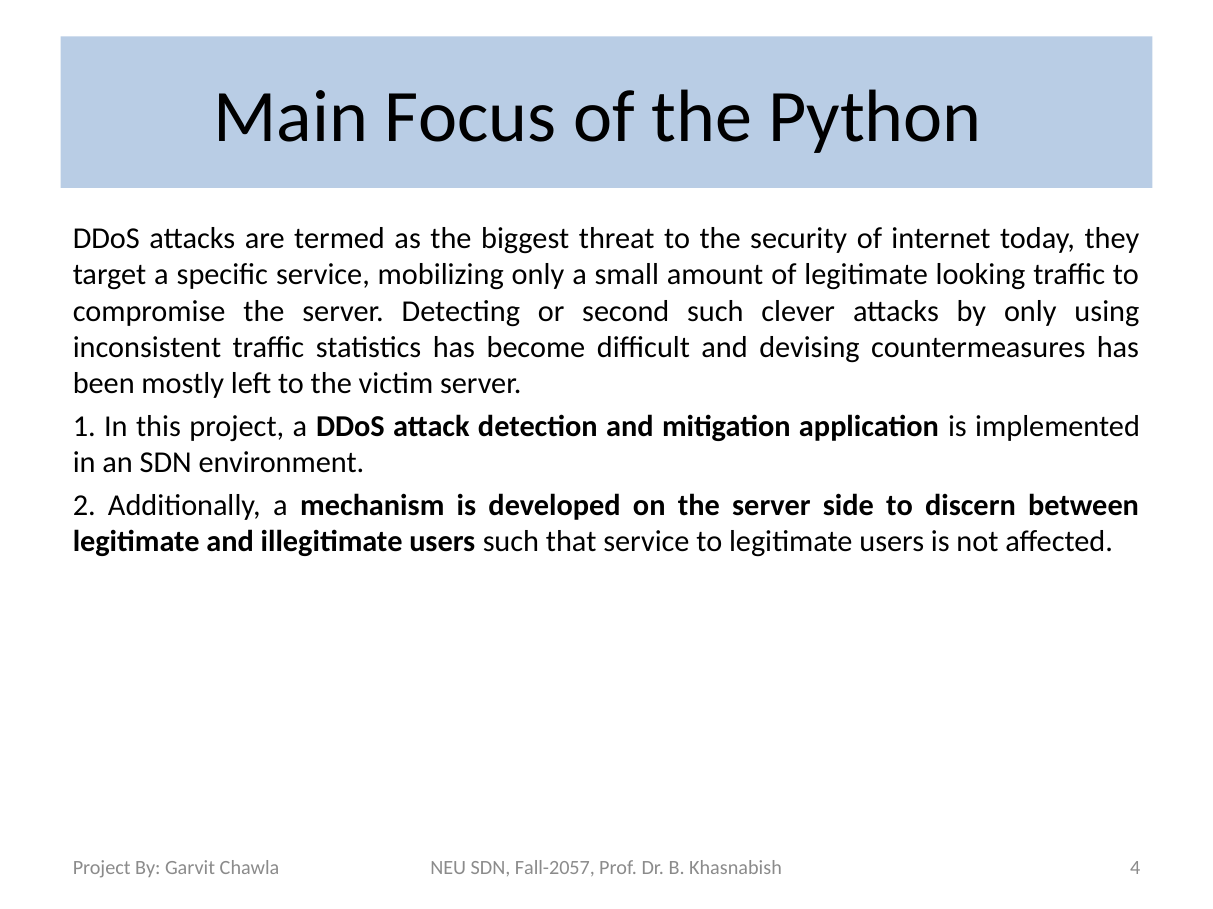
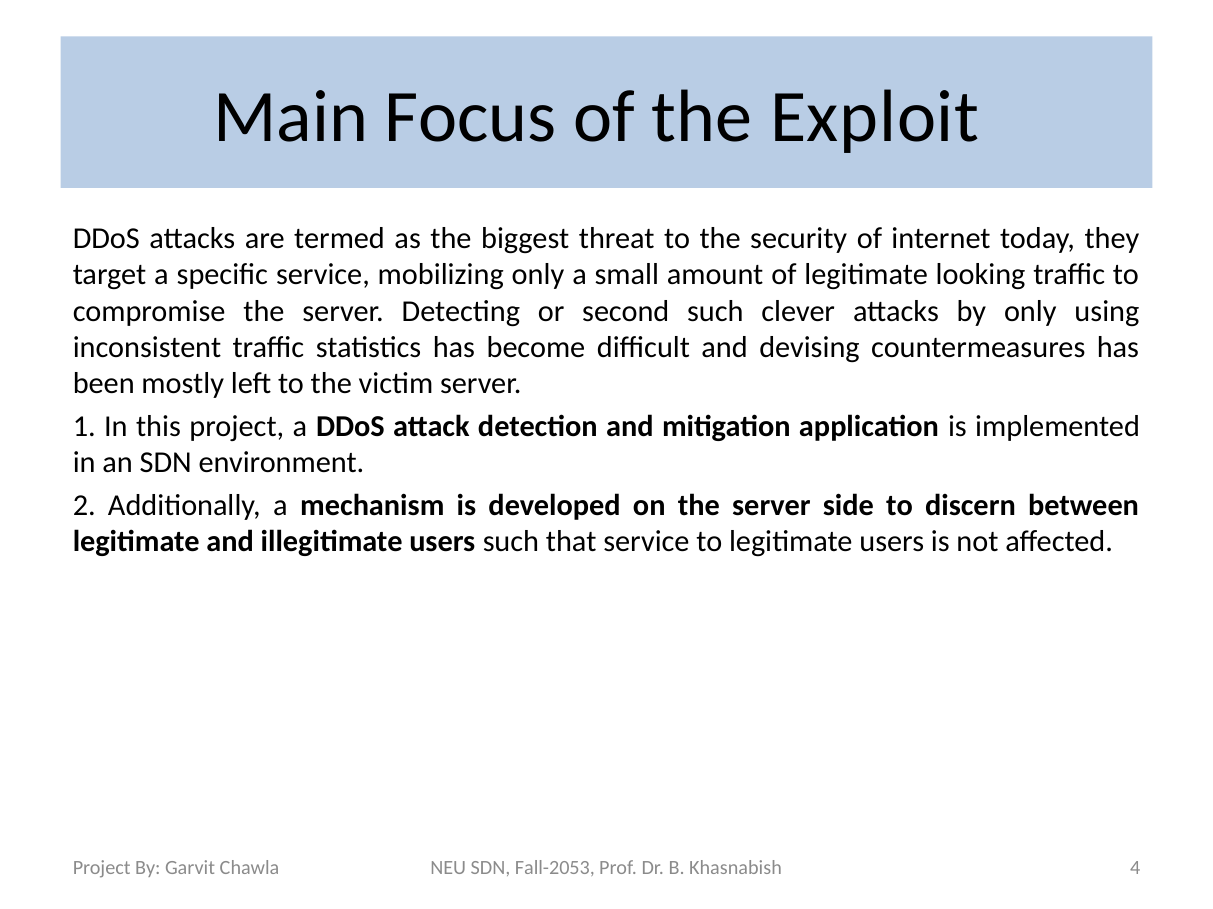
Python: Python -> Exploit (875, 117)
Fall-2057: Fall-2057 -> Fall-2053 (555, 869)
